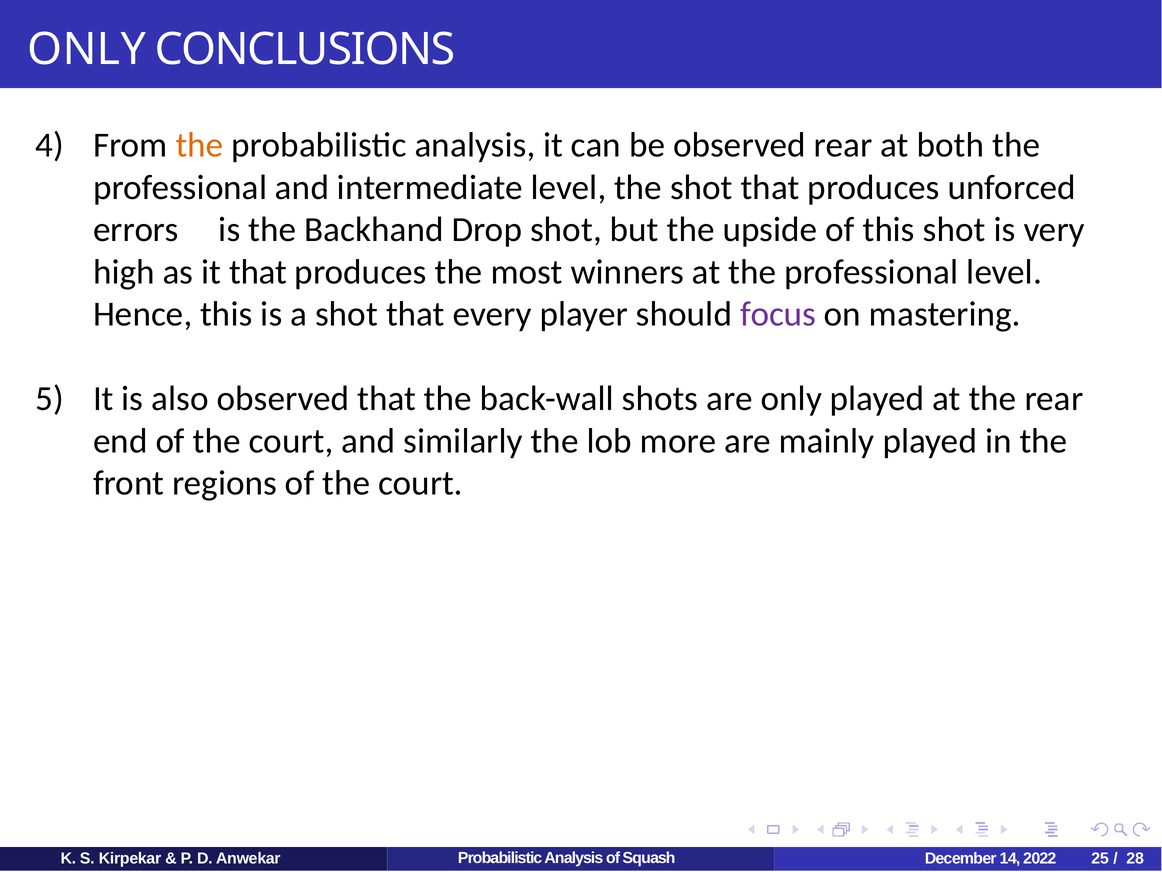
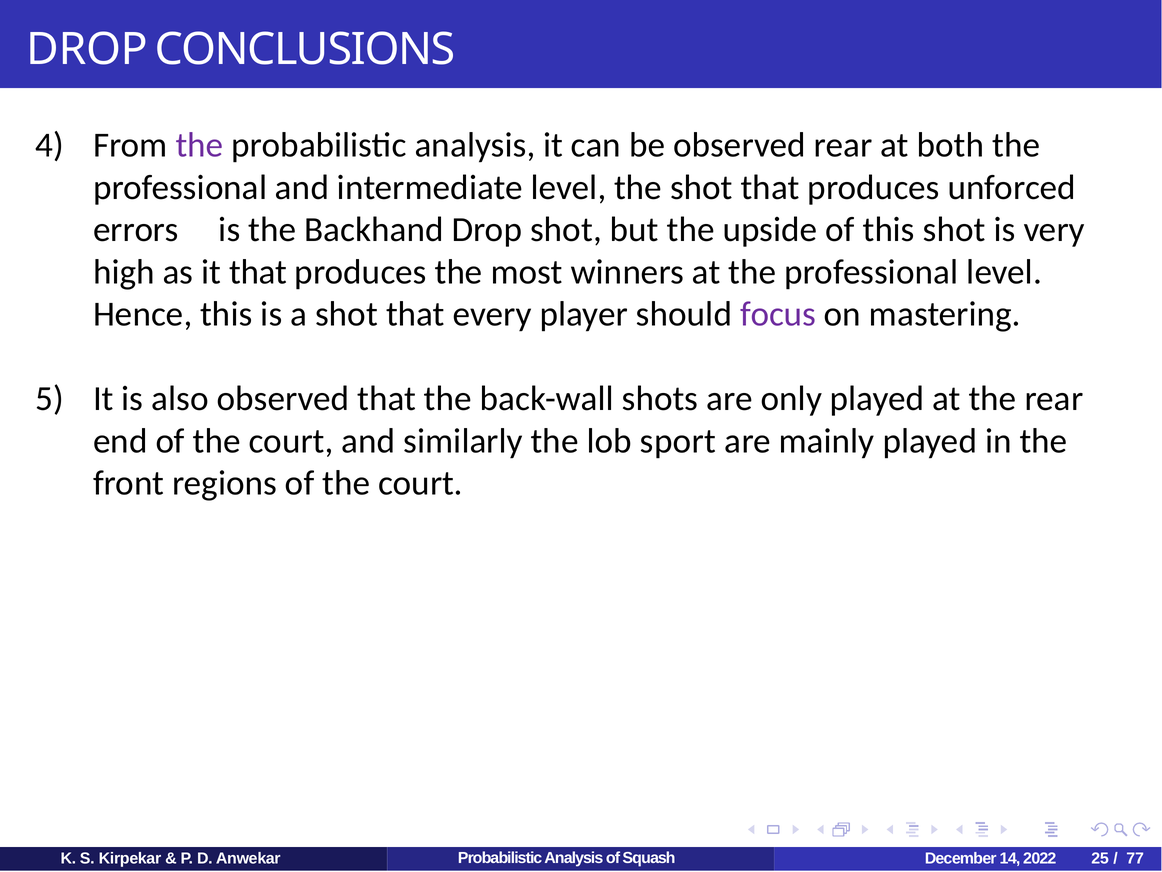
ONLY: ONLY -> DROP (87, 49)
the colour: orange -> purple (199, 145)
more: more -> sport (678, 441)
28: 28 -> 77 (1135, 859)
